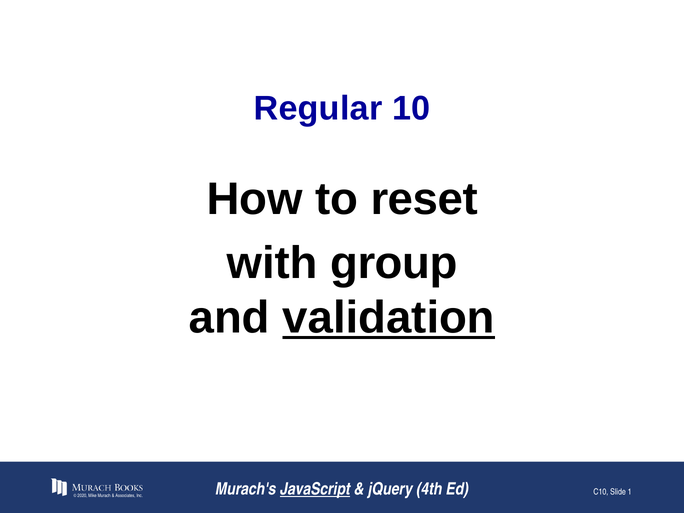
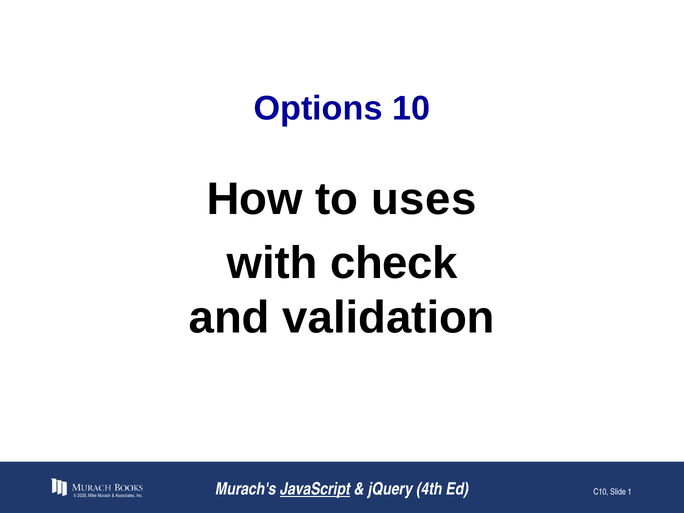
Regular: Regular -> Options (318, 108)
reset: reset -> uses (424, 199)
group: group -> check (394, 263)
validation underline: present -> none (389, 318)
